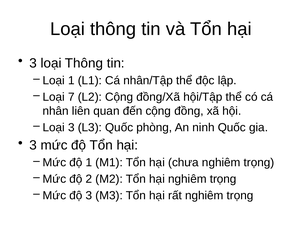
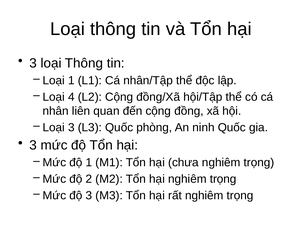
7: 7 -> 4 (71, 97)
